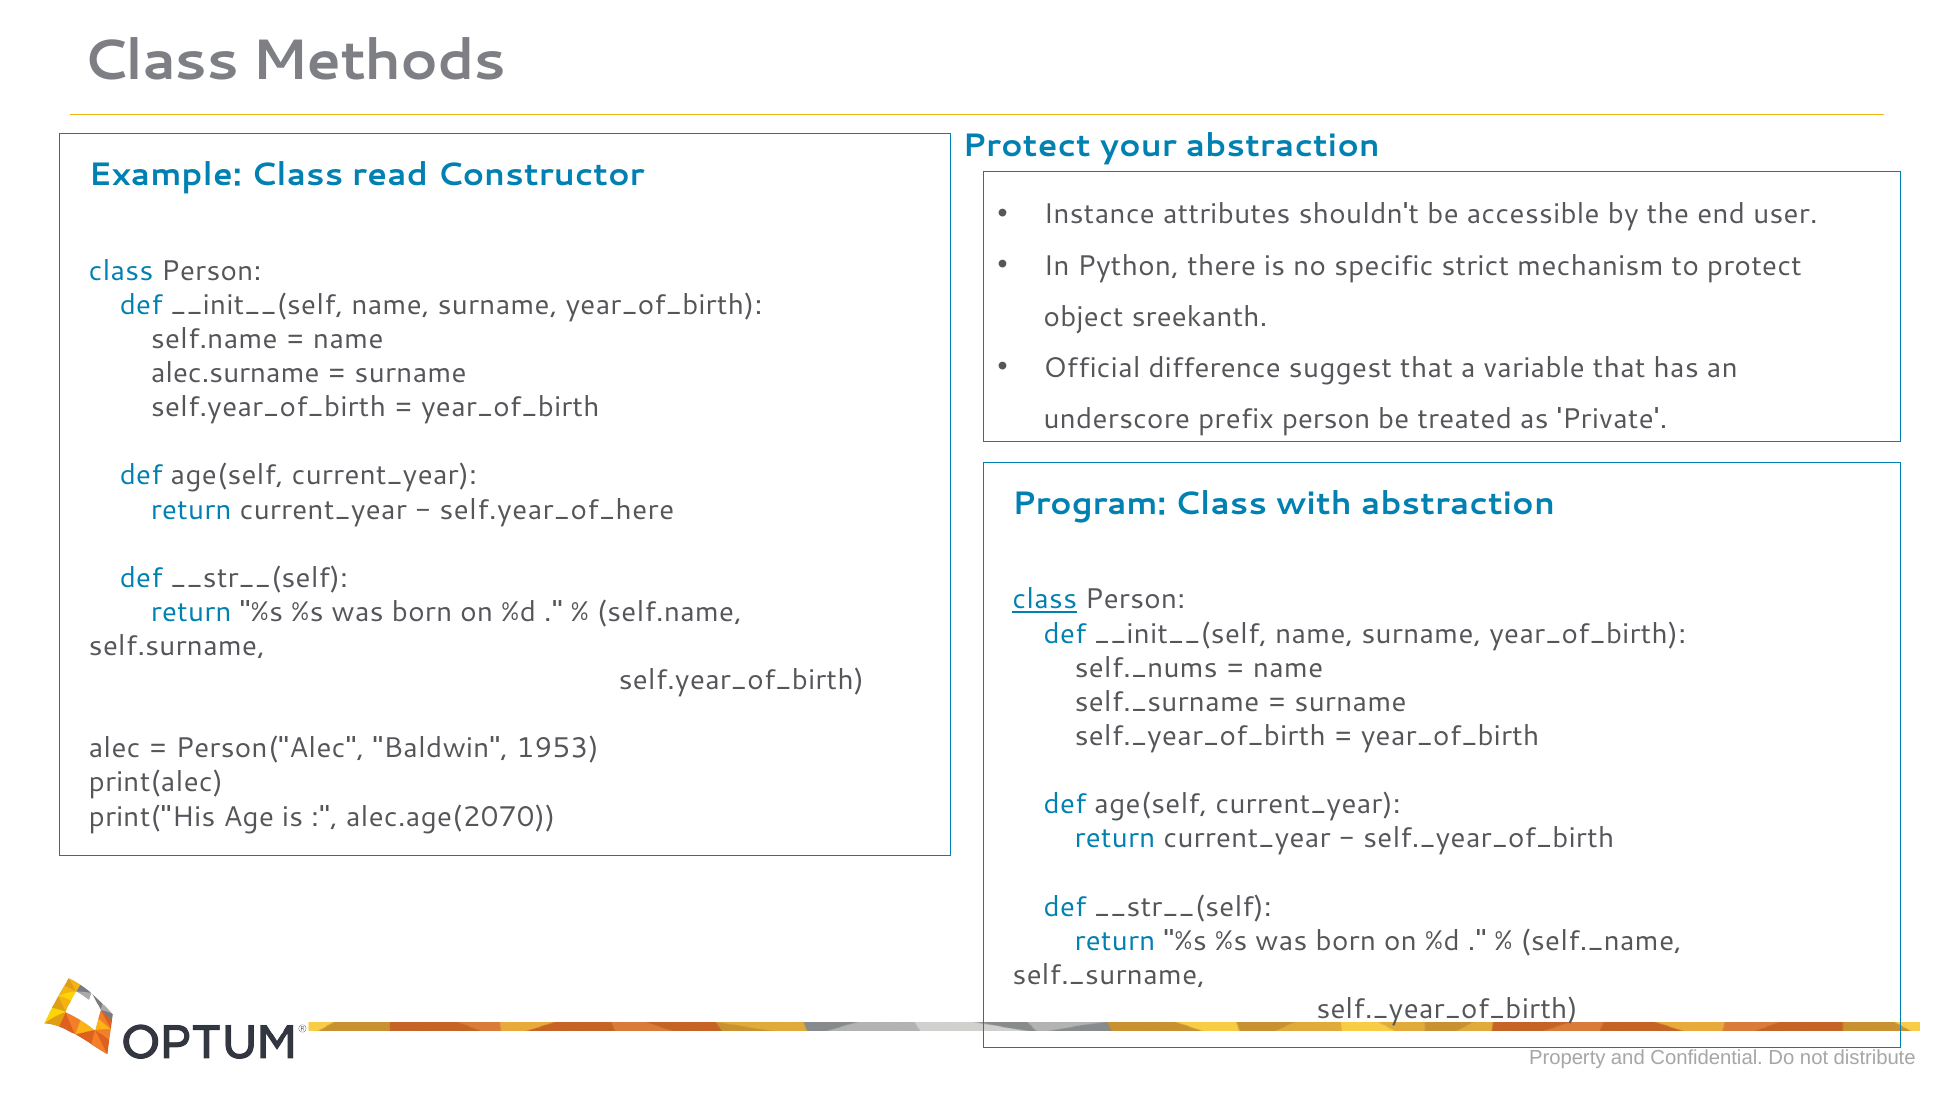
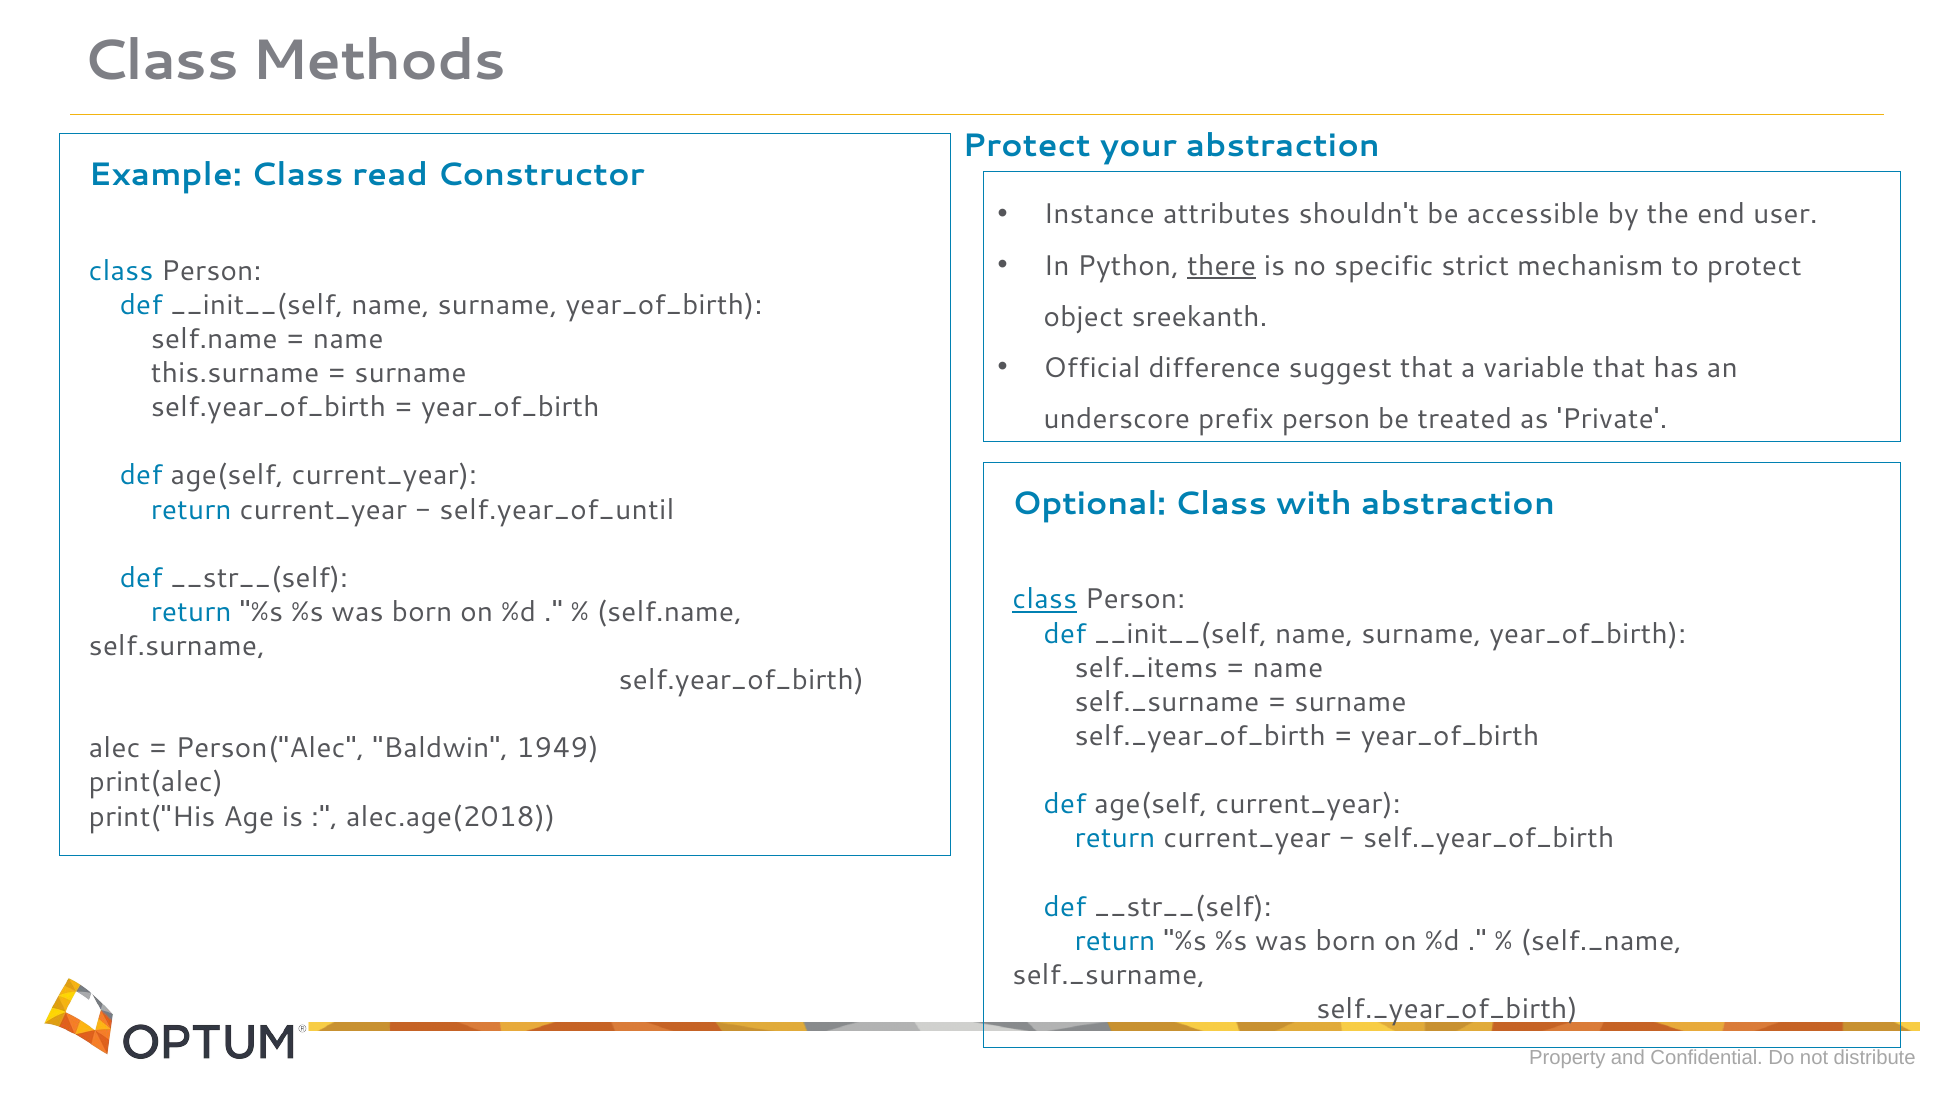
there underline: none -> present (1222, 266)
alec.surname: alec.surname -> this.surname (235, 373)
Program: Program -> Optional (1089, 504)
self.year_of_here: self.year_of_here -> self.year_of_until (557, 510)
self._nums: self._nums -> self._items (1146, 668)
1953: 1953 -> 1949 (558, 749)
alec.age(2070: alec.age(2070 -> alec.age(2018 (451, 817)
